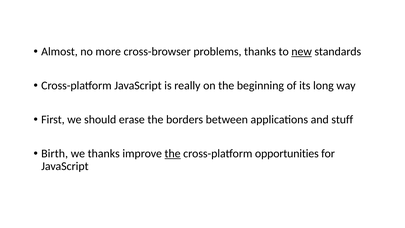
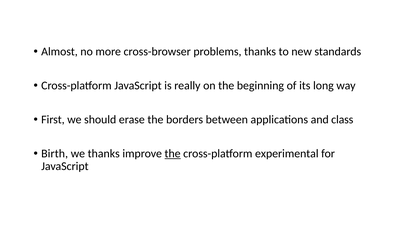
new underline: present -> none (302, 52)
stuff: stuff -> class (342, 119)
opportunities: opportunities -> experimental (287, 153)
